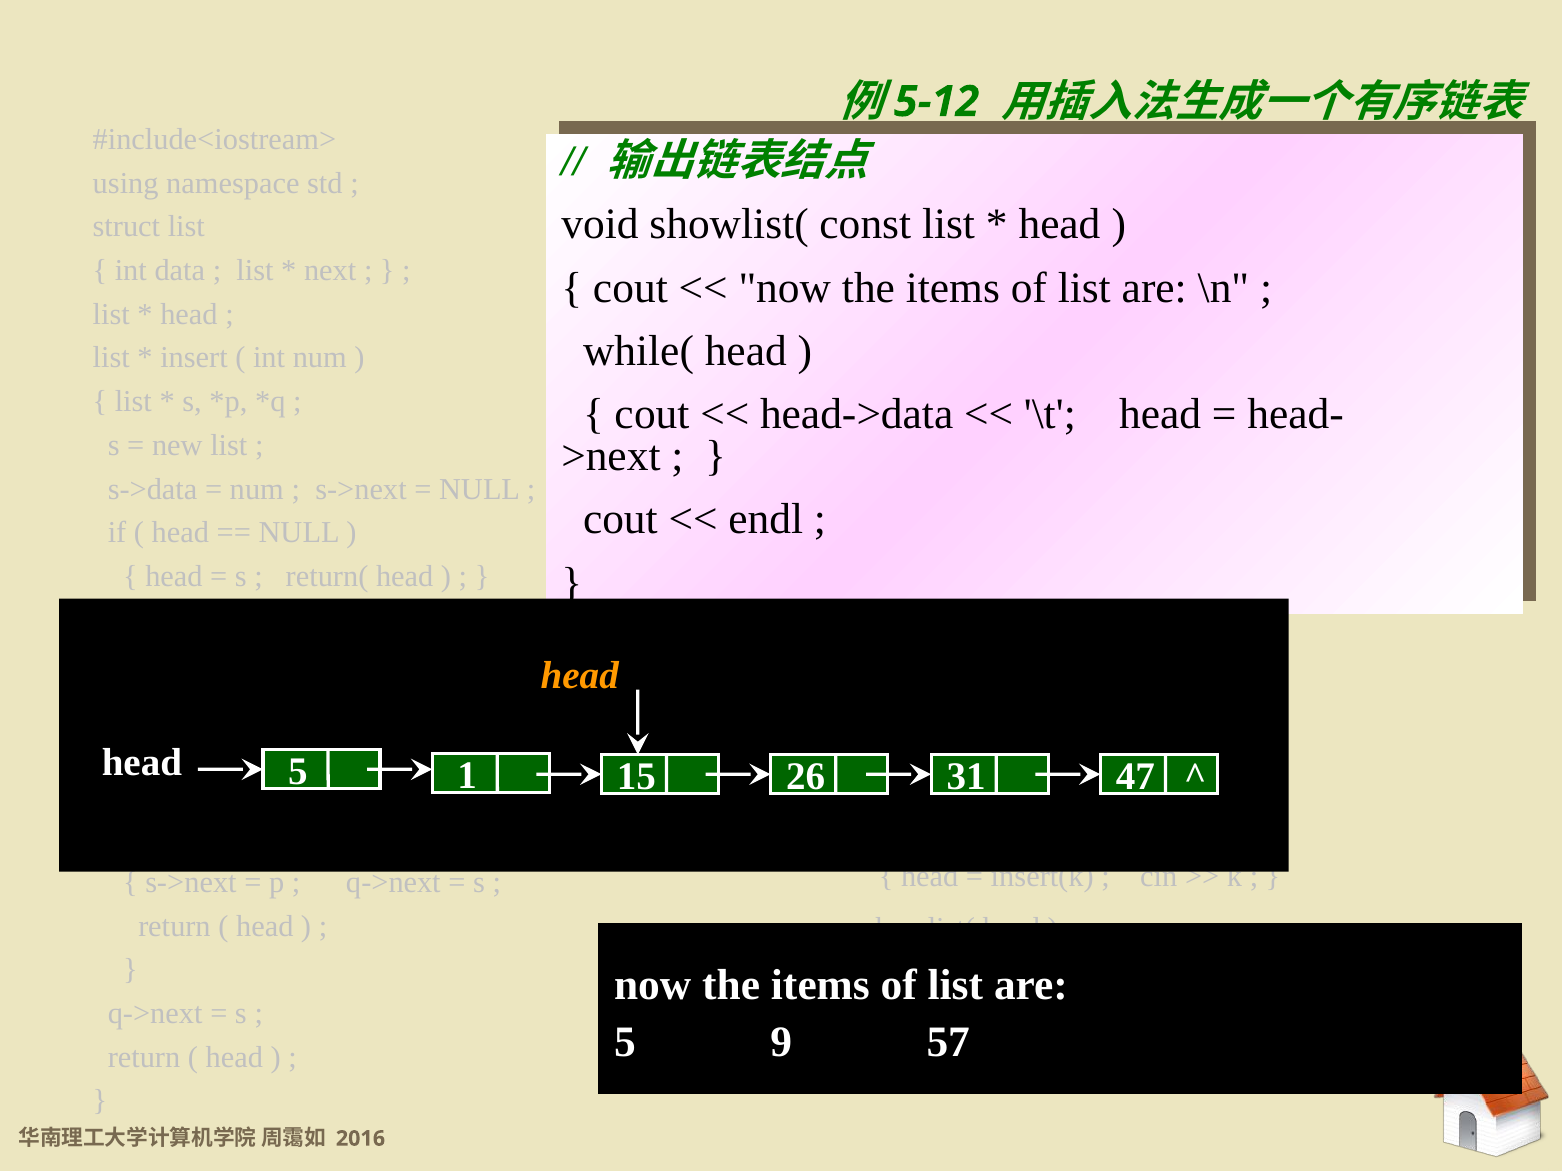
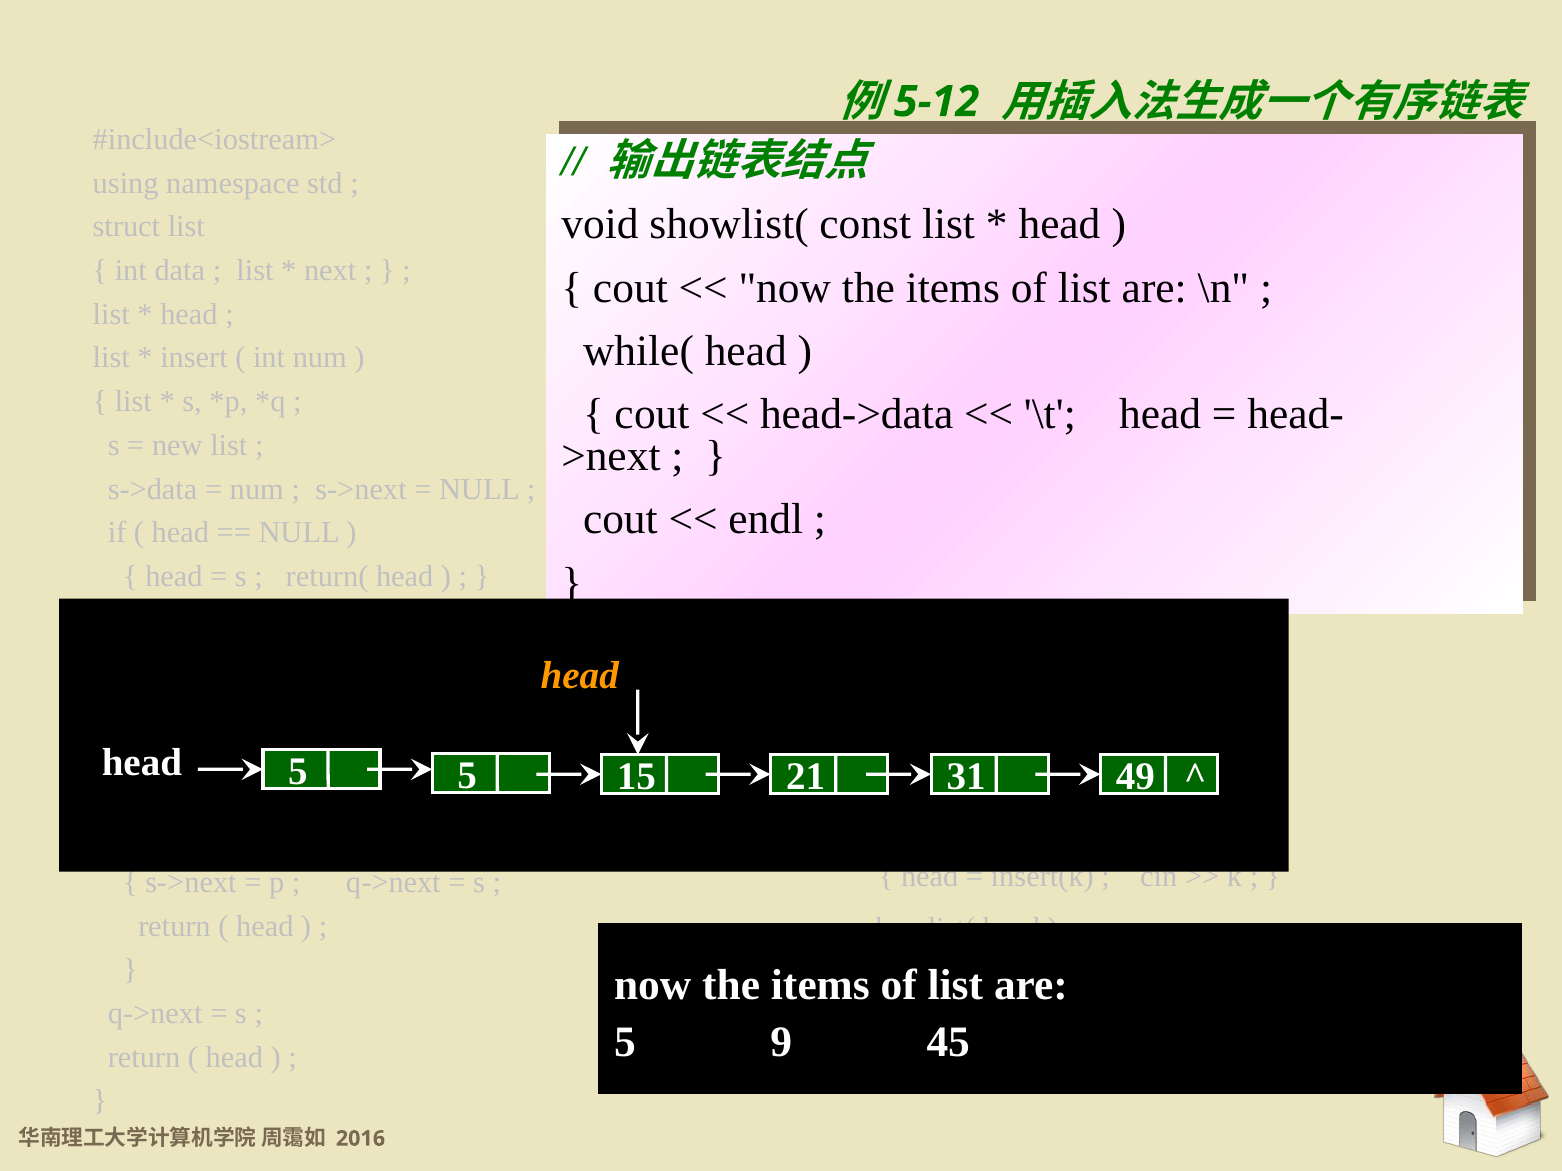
1: 1 -> 5 (467, 776)
26: 26 -> 21 (806, 777)
47: 47 -> 49 (1135, 777)
57: 57 -> 45 (948, 1043)
